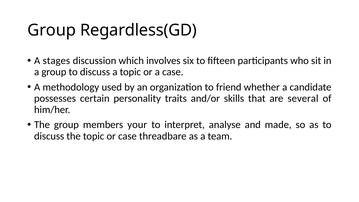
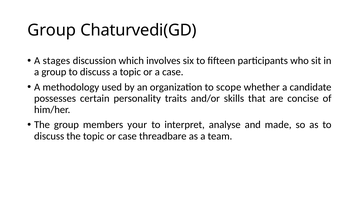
Regardless(GD: Regardless(GD -> Chaturvedi(GD (138, 30)
friend: friend -> scope (229, 87)
several: several -> concise (303, 98)
